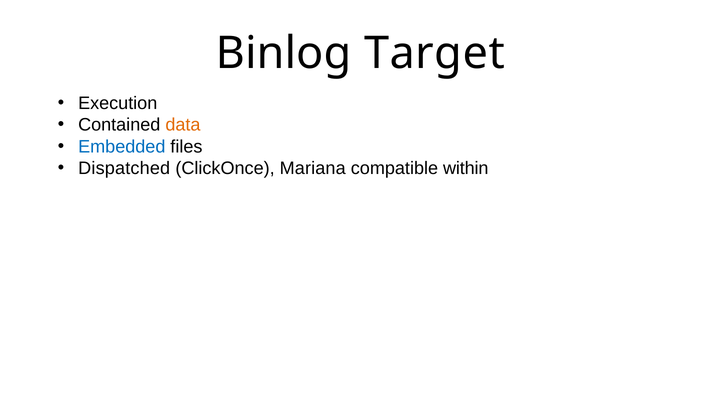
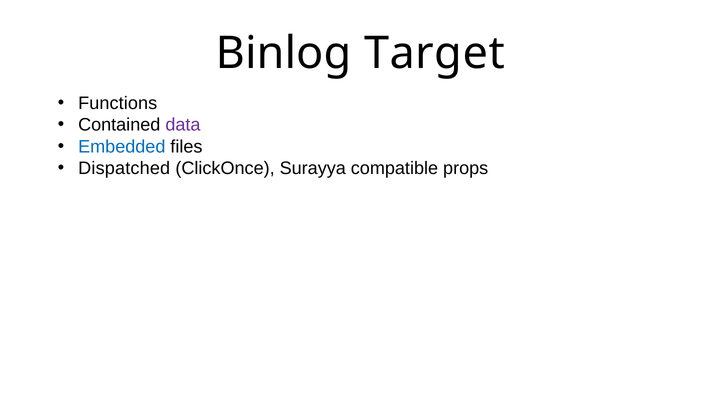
Execution: Execution -> Functions (118, 103)
data colour: orange -> purple (183, 125)
Mariana: Mariana -> Surayya (313, 168)
within: within -> props (466, 168)
